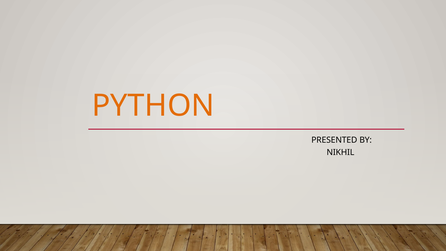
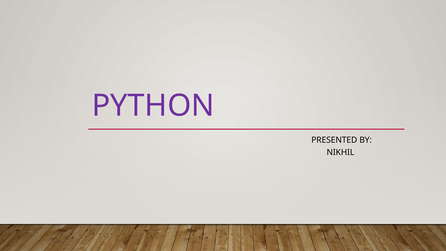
PYTHON colour: orange -> purple (153, 106)
